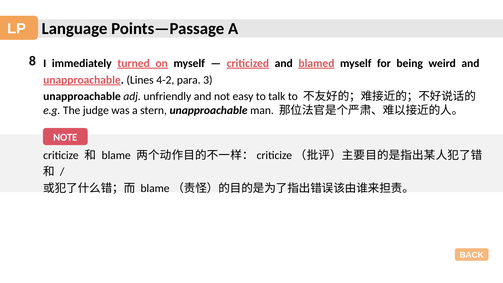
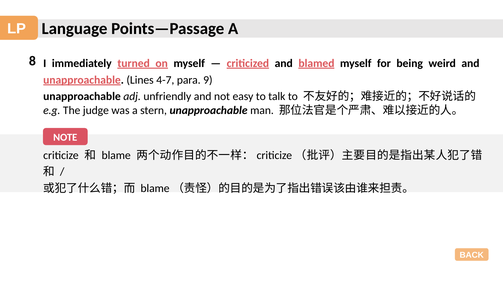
4-2: 4-2 -> 4-7 (165, 80)
3: 3 -> 9 (208, 80)
